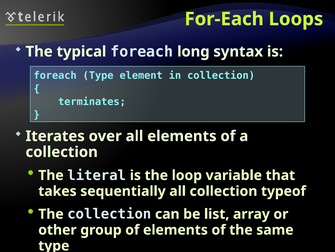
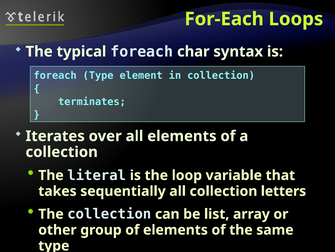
long: long -> char (193, 51)
typeof: typeof -> letters (283, 191)
